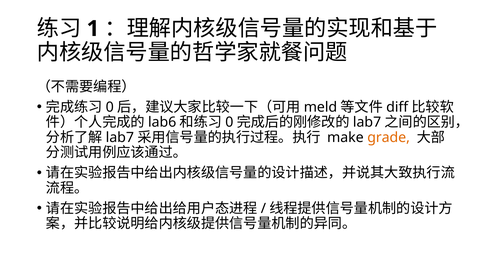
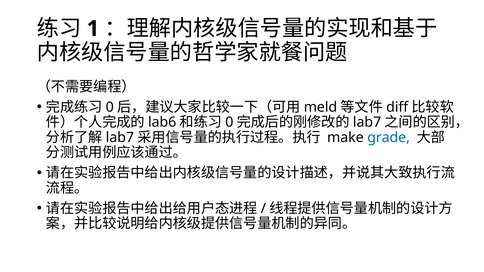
grade colour: orange -> blue (389, 138)
